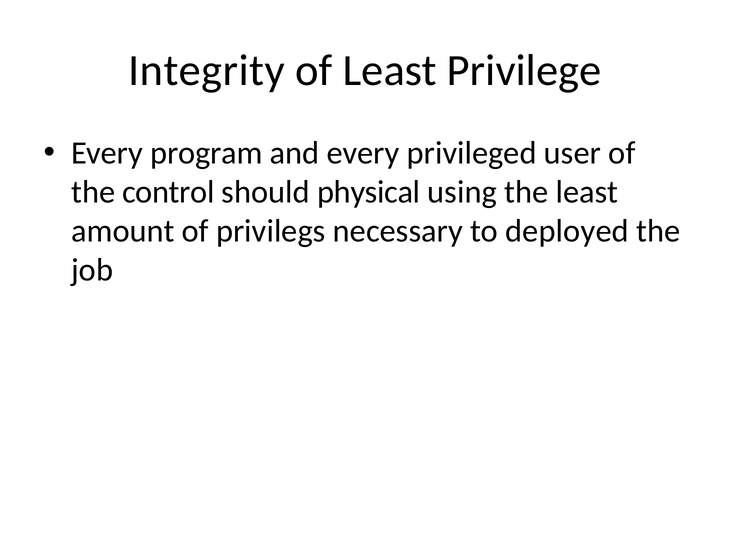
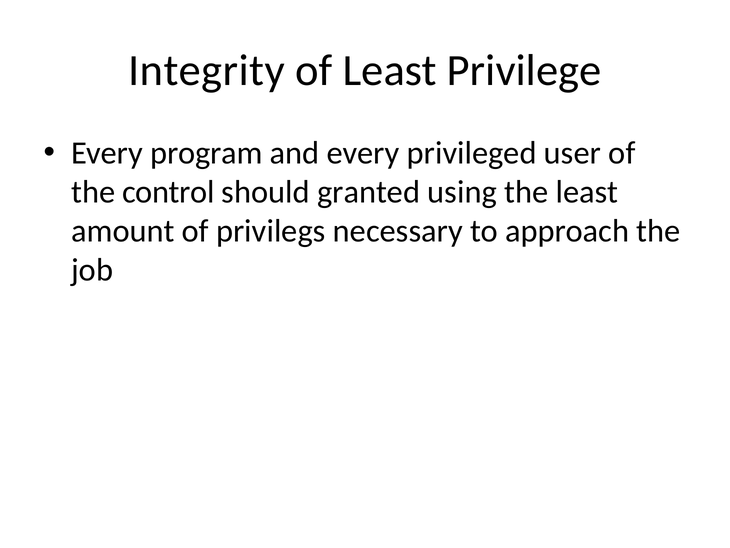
physical: physical -> granted (369, 192)
deployed: deployed -> approach (567, 231)
